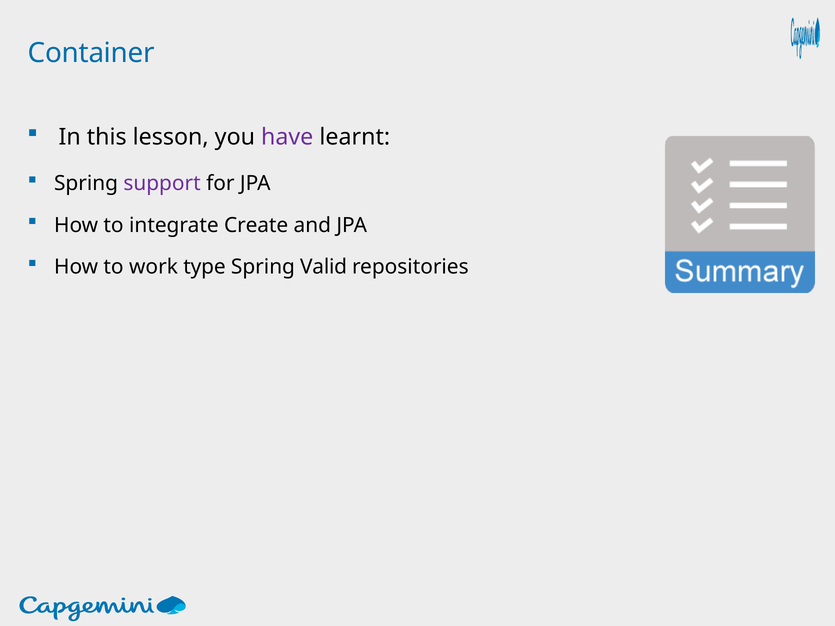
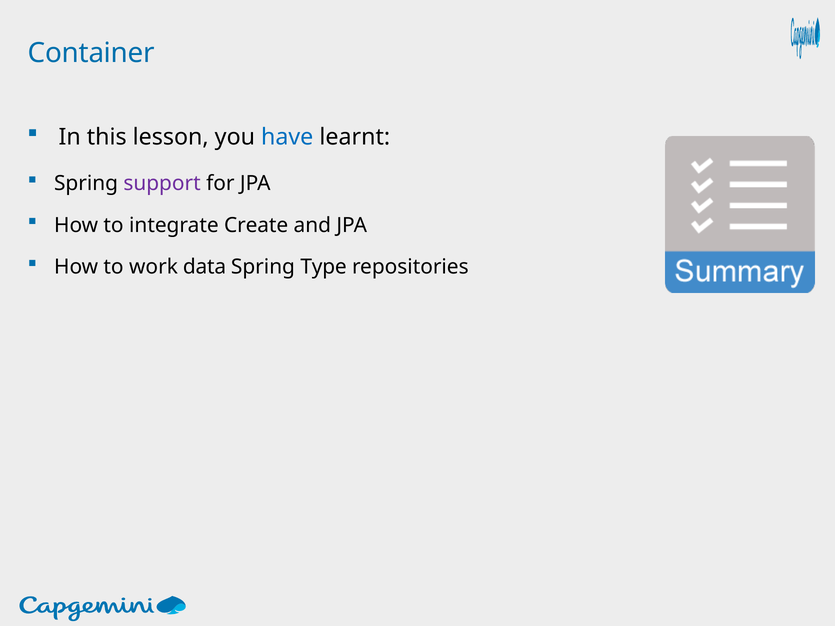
have colour: purple -> blue (287, 137)
type: type -> data (205, 267)
Valid: Valid -> Type (324, 267)
